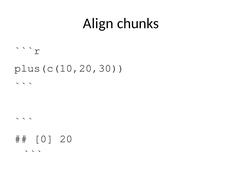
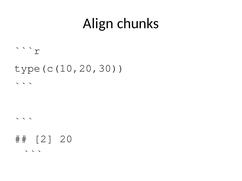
plus(c(10,20,30: plus(c(10,20,30 -> type(c(10,20,30 (69, 68)
0: 0 -> 2 (44, 139)
